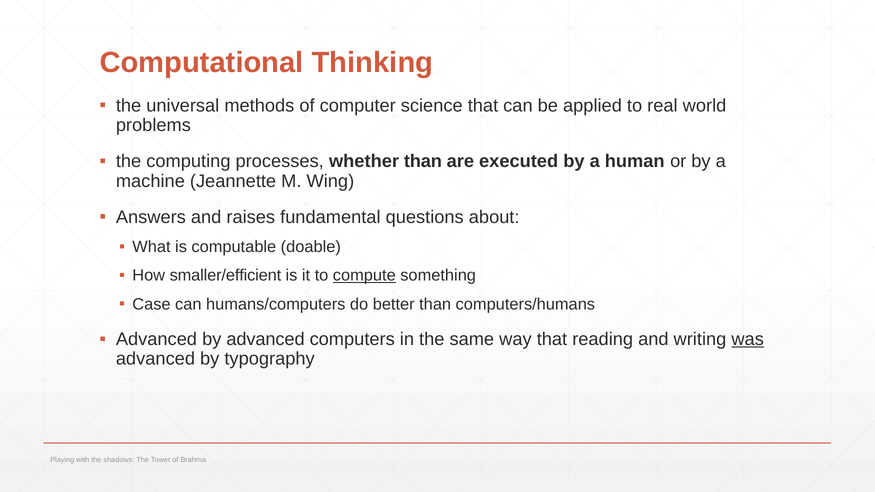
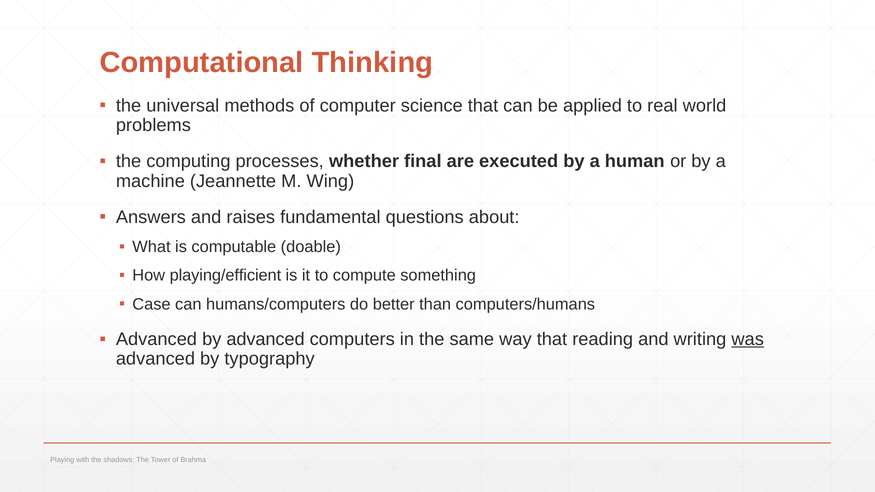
whether than: than -> final (423, 161)
smaller/efficient: smaller/efficient -> playing/efficient (225, 276)
compute underline: present -> none (364, 276)
